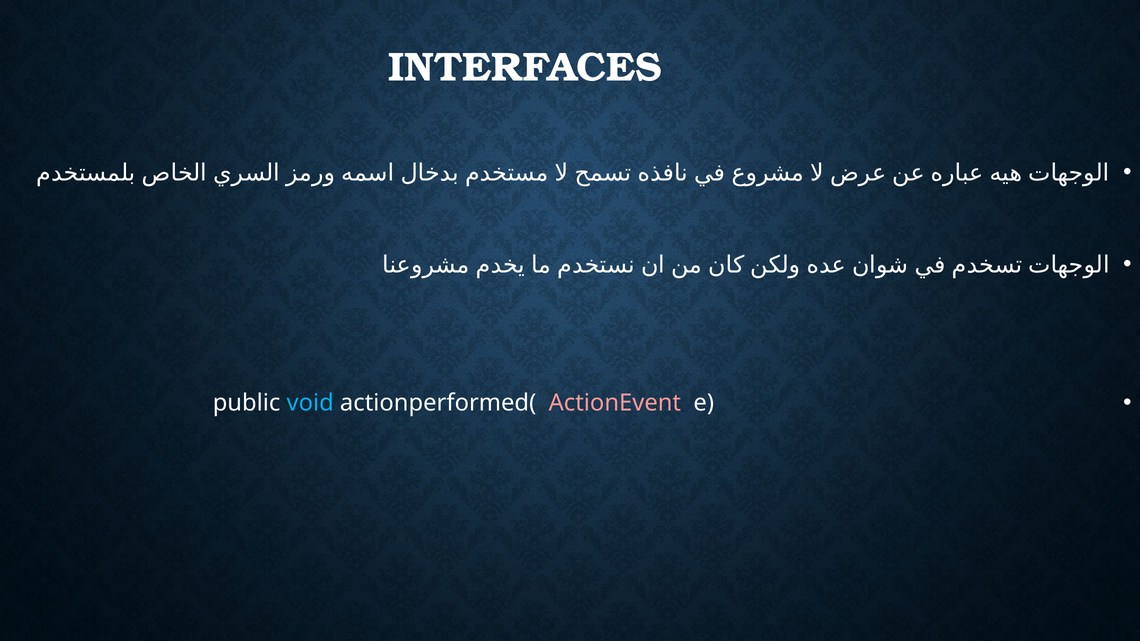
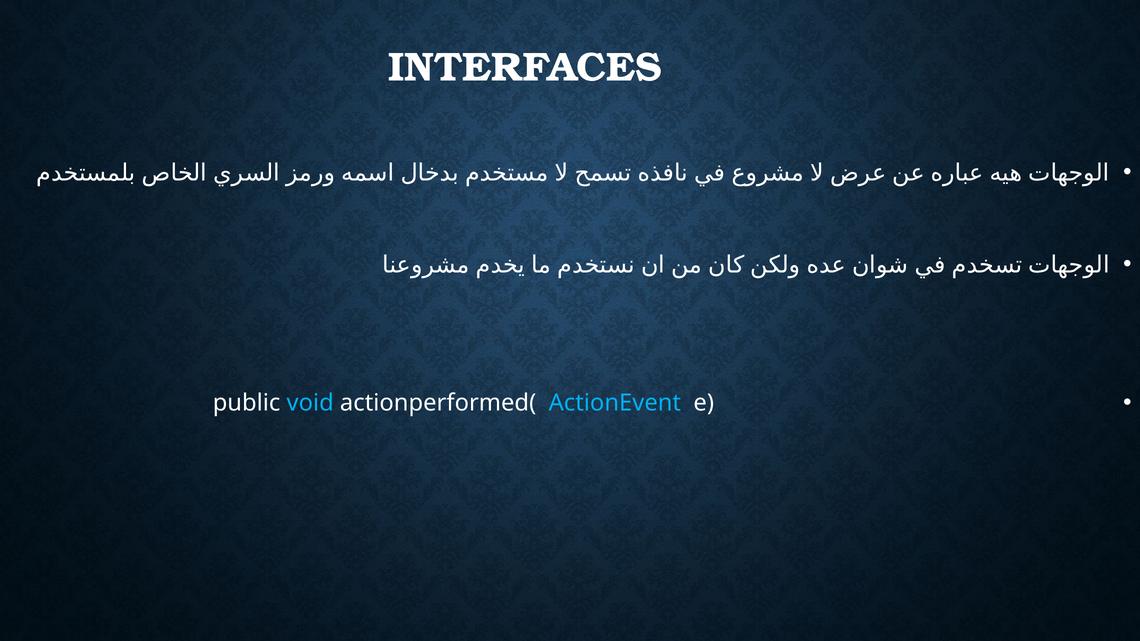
ActionEvent colour: pink -> light blue (615, 403)
